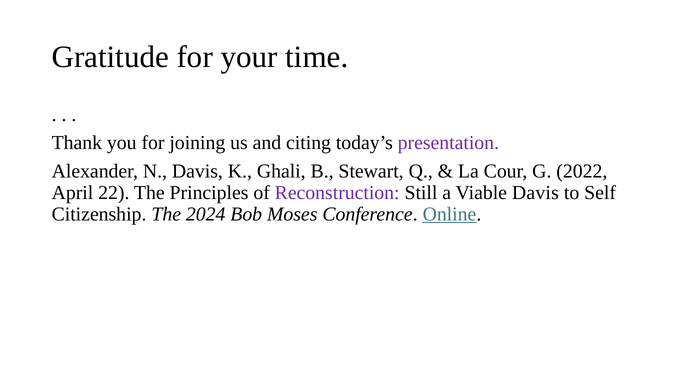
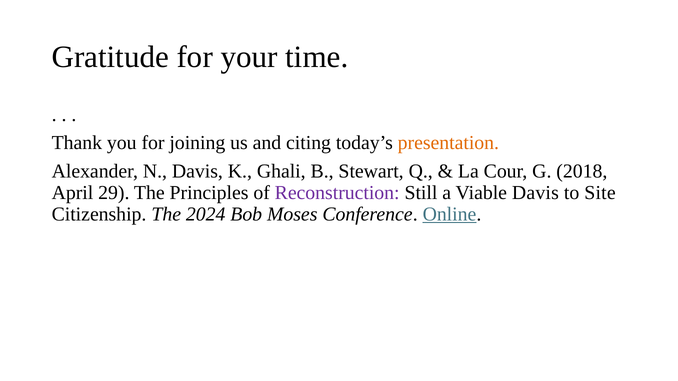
presentation colour: purple -> orange (448, 143)
2022: 2022 -> 2018 (582, 171)
22: 22 -> 29 (114, 193)
Self: Self -> Site (600, 193)
